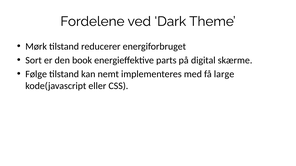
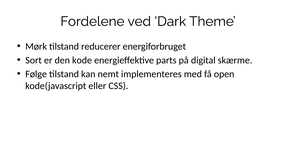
book: book -> kode (82, 60)
large: large -> open (224, 74)
